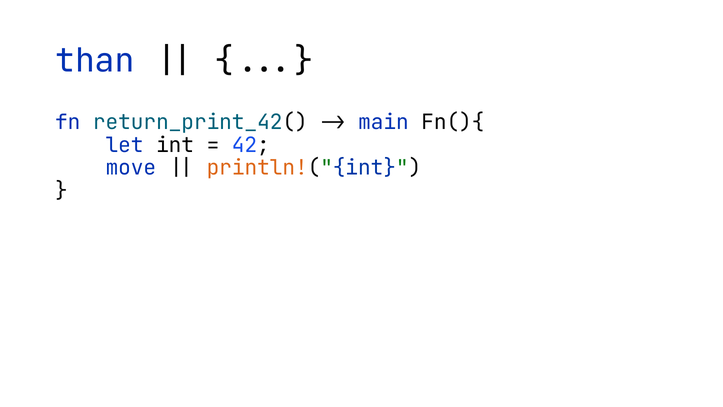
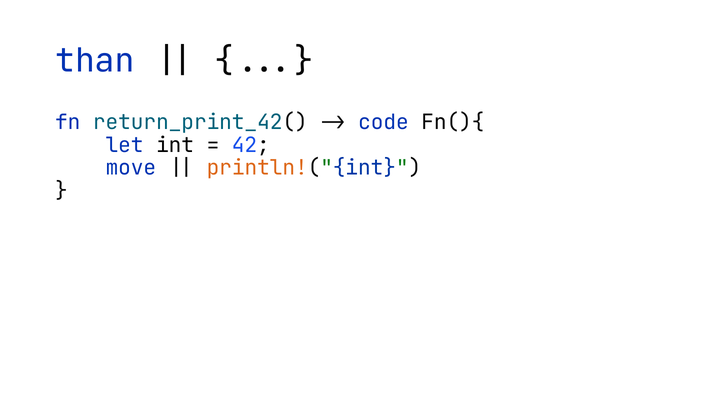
main: main -> code (383, 122)
